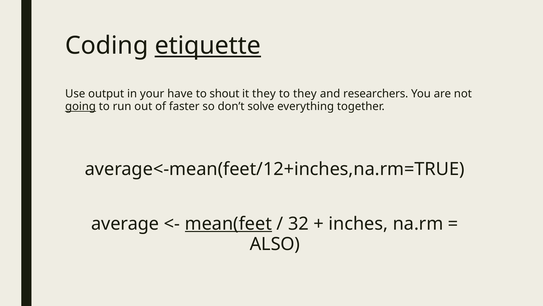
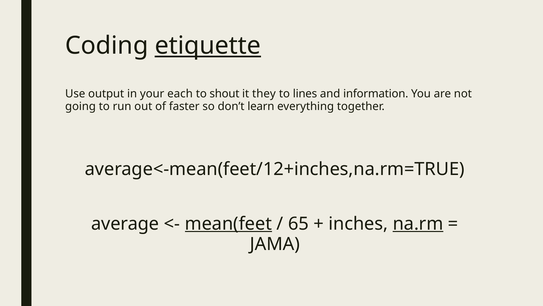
have: have -> each (180, 94)
to they: they -> lines (305, 94)
researchers: researchers -> information (376, 94)
going underline: present -> none (81, 106)
solve: solve -> learn (261, 106)
32: 32 -> 65 (298, 223)
na.rm underline: none -> present (418, 223)
ALSO: ALSO -> JAMA (275, 244)
